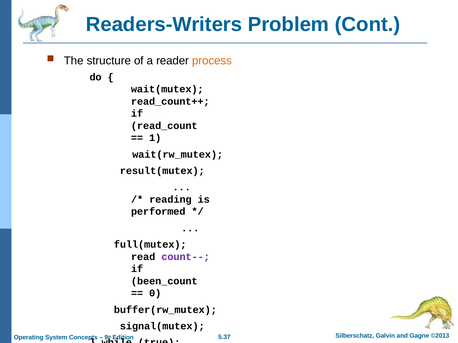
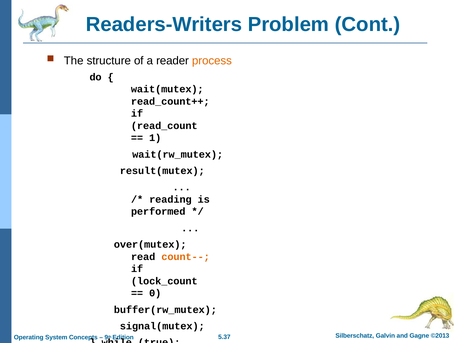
full(mutex: full(mutex -> over(mutex (150, 245)
count-- colour: purple -> orange (186, 257)
been_count: been_count -> lock_count (164, 281)
